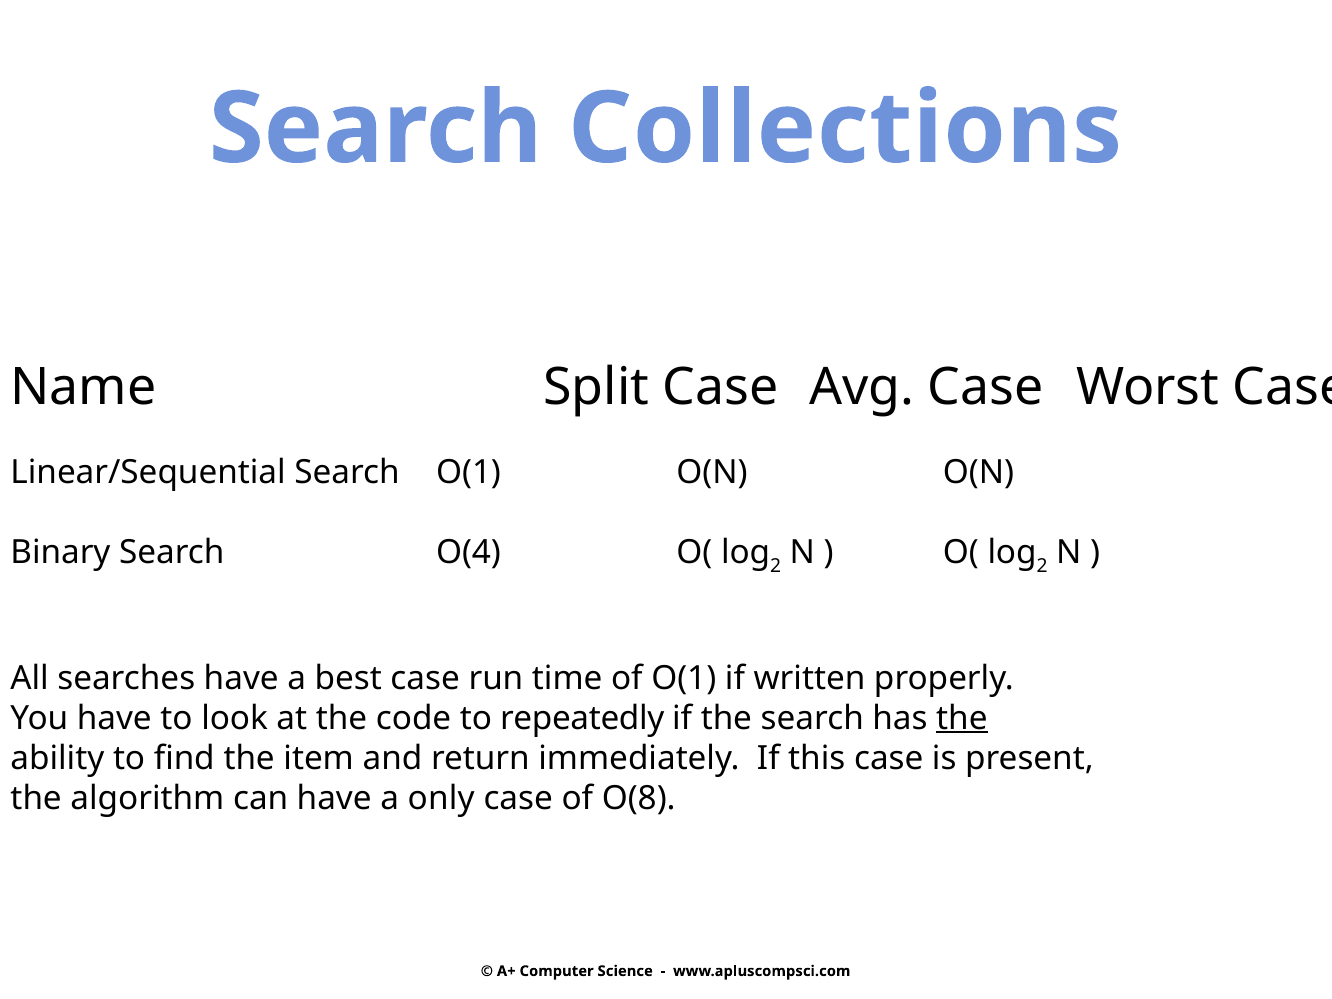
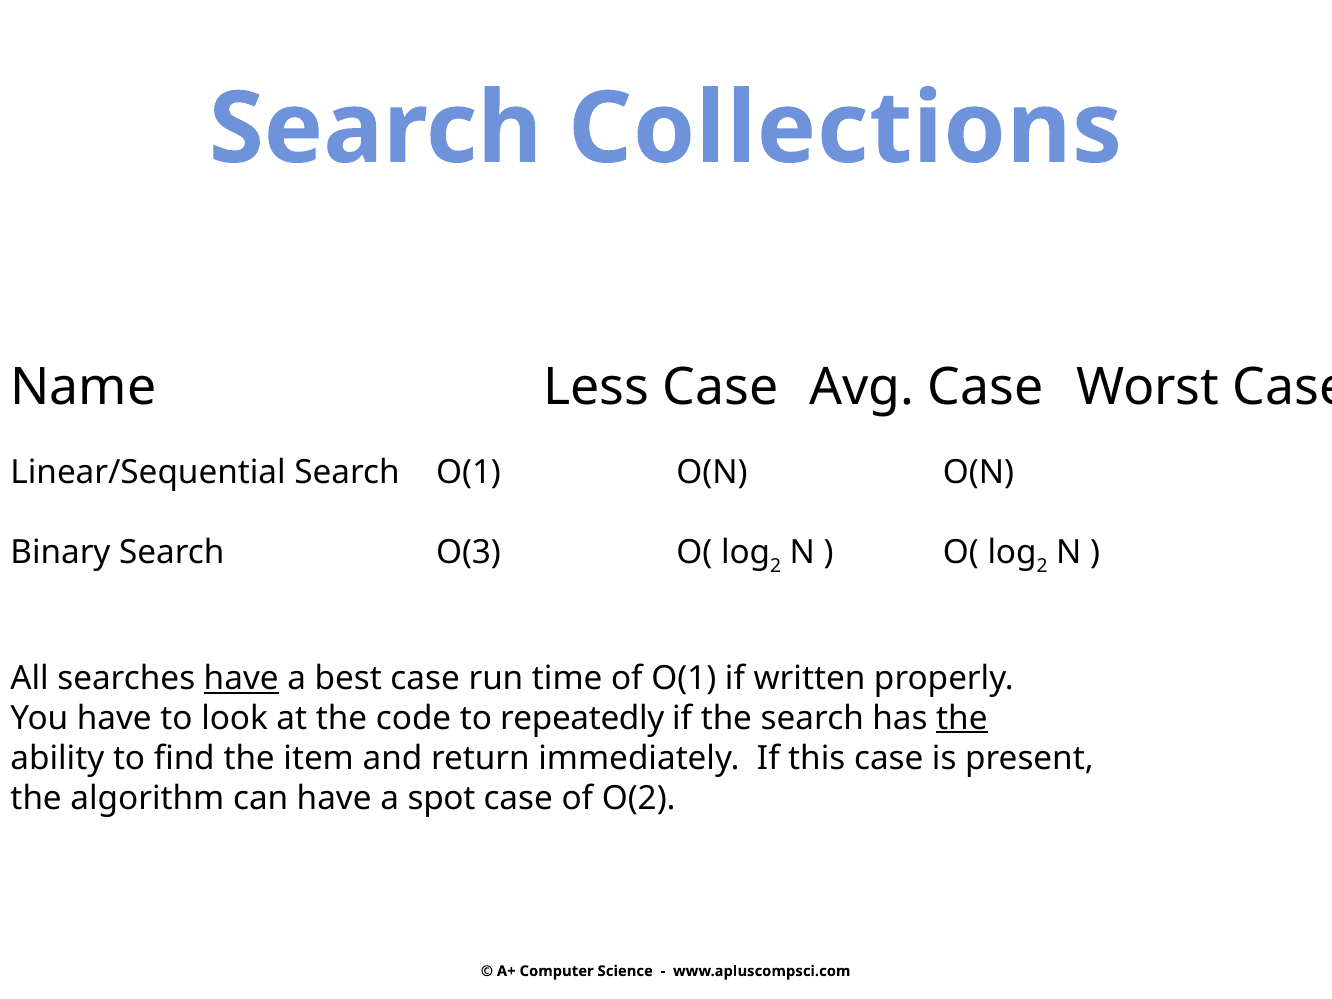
Split: Split -> Less (596, 388)
O(4: O(4 -> O(3 (469, 553)
have underline: none -> present (241, 678)
only: only -> spot (441, 798)
O(8: O(8 -> O(2 (639, 798)
